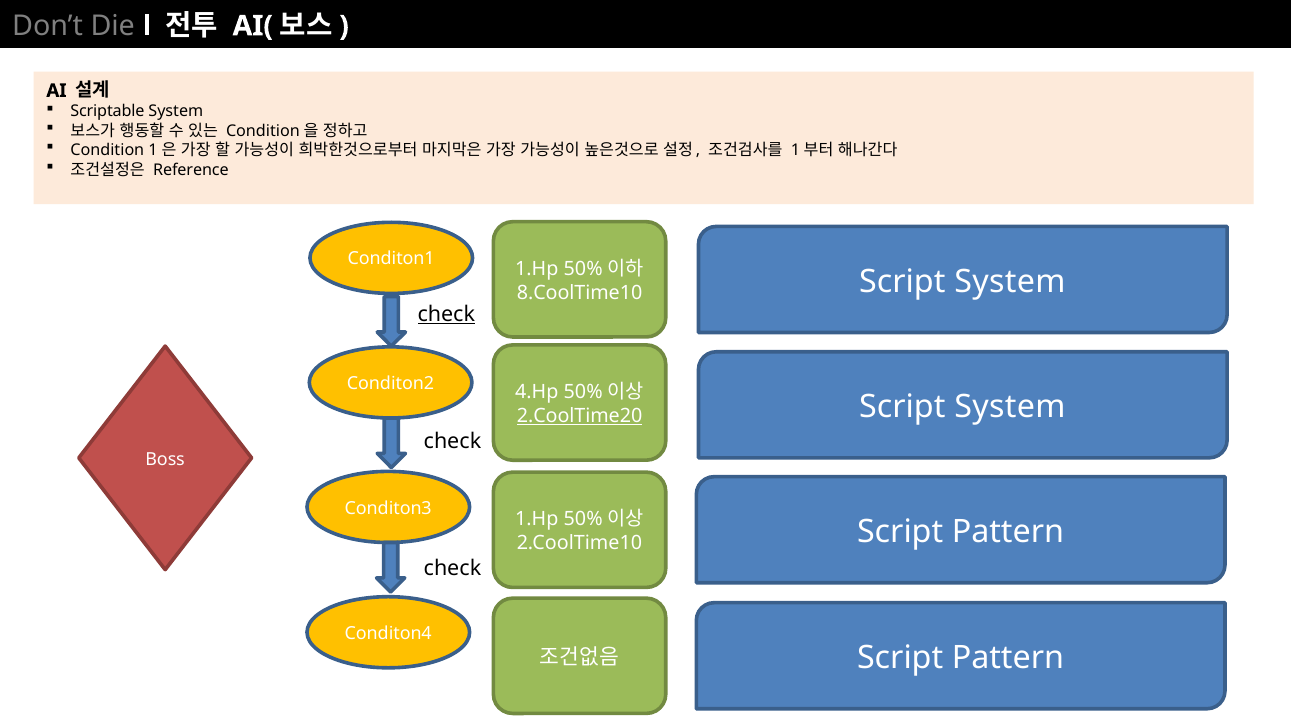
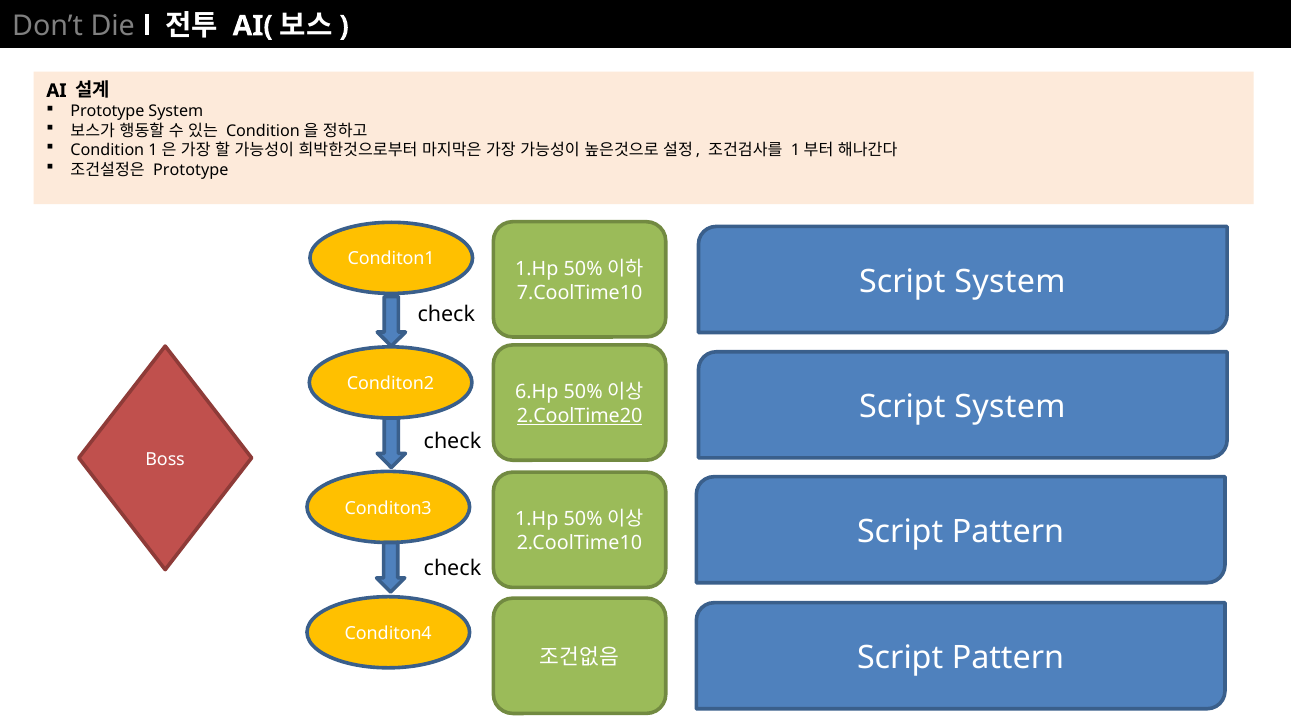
Scriptable: Scriptable -> Prototype (107, 112)
Reference: Reference -> Prototype (191, 170)
8.CoolTime10: 8.CoolTime10 -> 7.CoolTime10 (580, 293)
check underline: present -> none (446, 314)
4.Hp: 4.Hp -> 6.Hp (537, 392)
